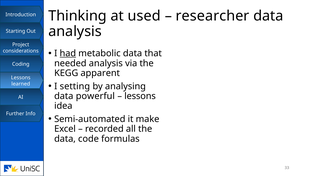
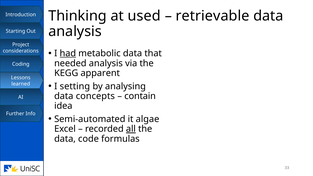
researcher: researcher -> retrievable (213, 16)
powerful: powerful -> concepts (95, 96)
lessons: lessons -> contain (140, 96)
make: make -> algae (148, 119)
all underline: none -> present (131, 129)
